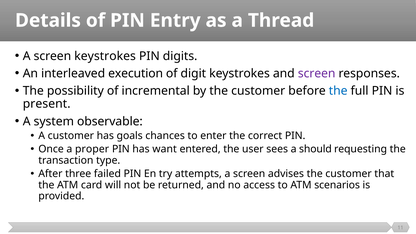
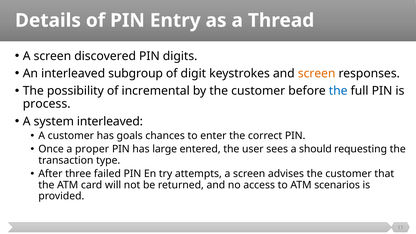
screen keystrokes: keystrokes -> discovered (105, 56)
execution: execution -> subgroup (136, 73)
screen colour: purple -> orange (317, 73)
present: present -> process (47, 104)
system observable: observable -> interleaved (110, 121)
want: want -> large (165, 149)
